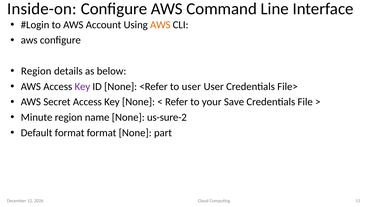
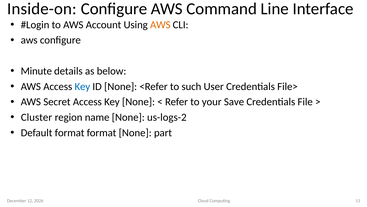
Region: Region -> Minute (36, 71)
Key colour: purple -> blue (82, 86)
to user: user -> such (191, 86)
Minute: Minute -> Cluster (37, 117)
us-sure-2: us-sure-2 -> us-logs-2 (167, 117)
